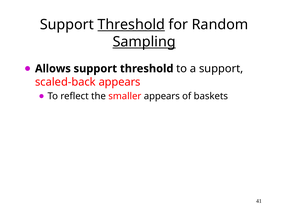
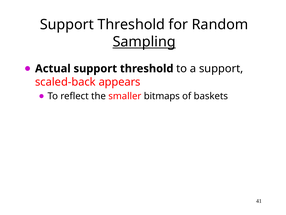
Threshold underline: present -> none (131, 25)
Allows: Allows -> Actual (53, 68)
smaller appears: appears -> bitmaps (162, 96)
